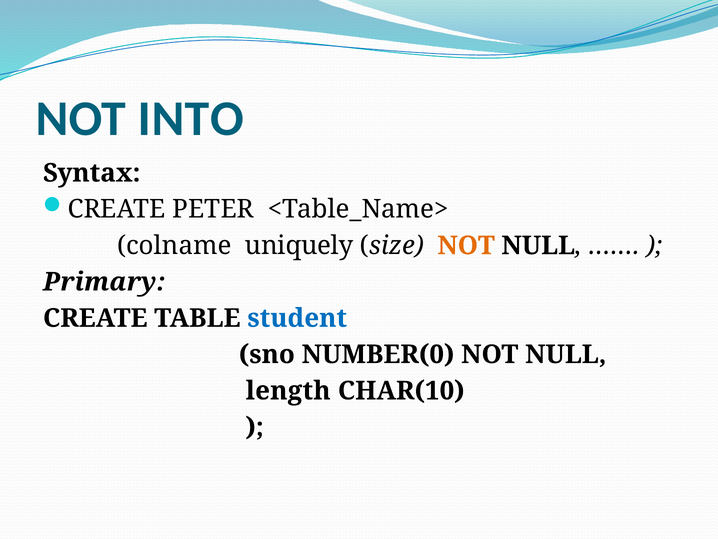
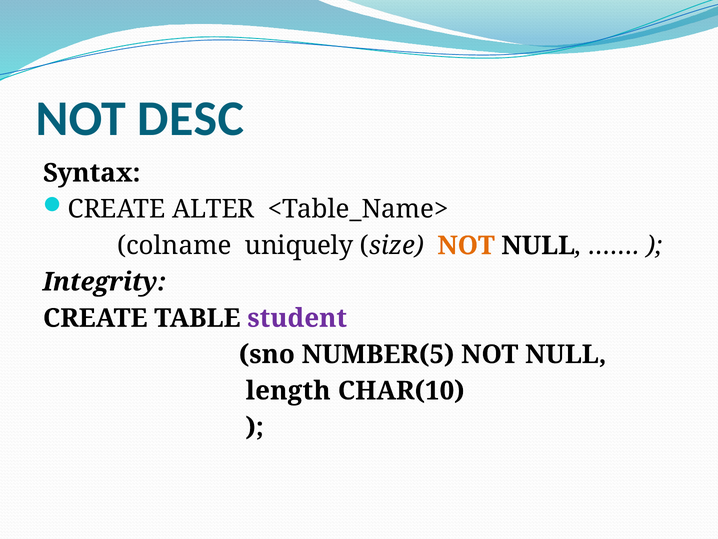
INTO: INTO -> DESC (191, 119)
PETER: PETER -> ALTER (213, 209)
Primary: Primary -> Integrity (105, 282)
student colour: blue -> purple (297, 318)
NUMBER(0: NUMBER(0 -> NUMBER(5 (378, 354)
